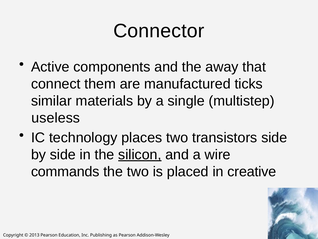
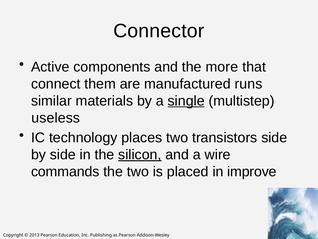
away: away -> more (222, 67)
ticks: ticks -> runs (249, 84)
single underline: none -> present (186, 101)
creative: creative -> improve (252, 171)
